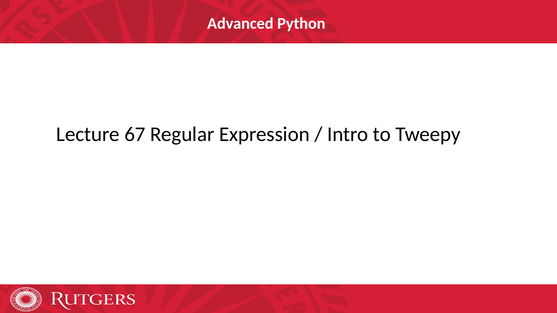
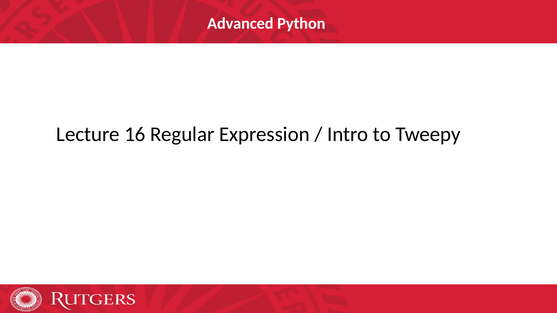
67: 67 -> 16 (135, 134)
